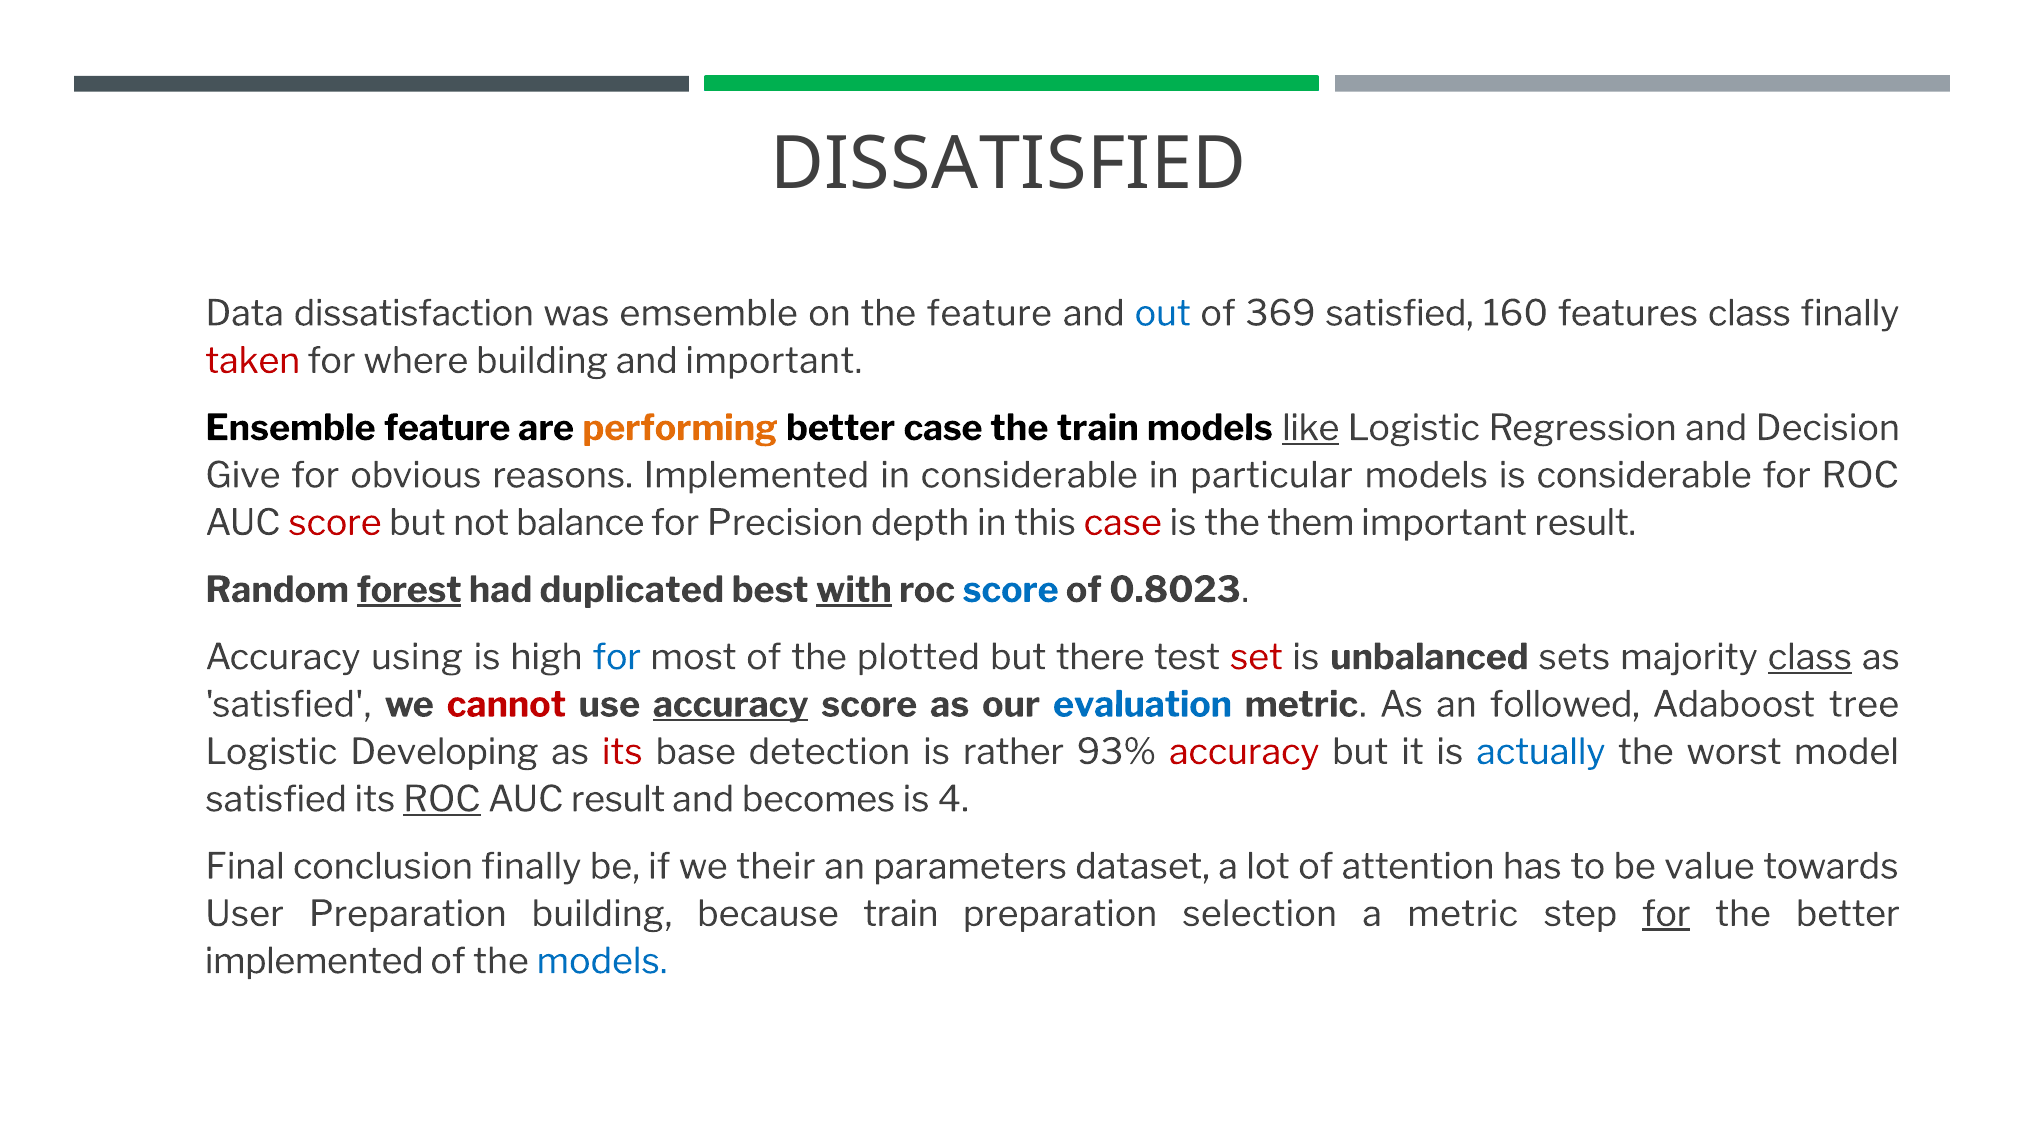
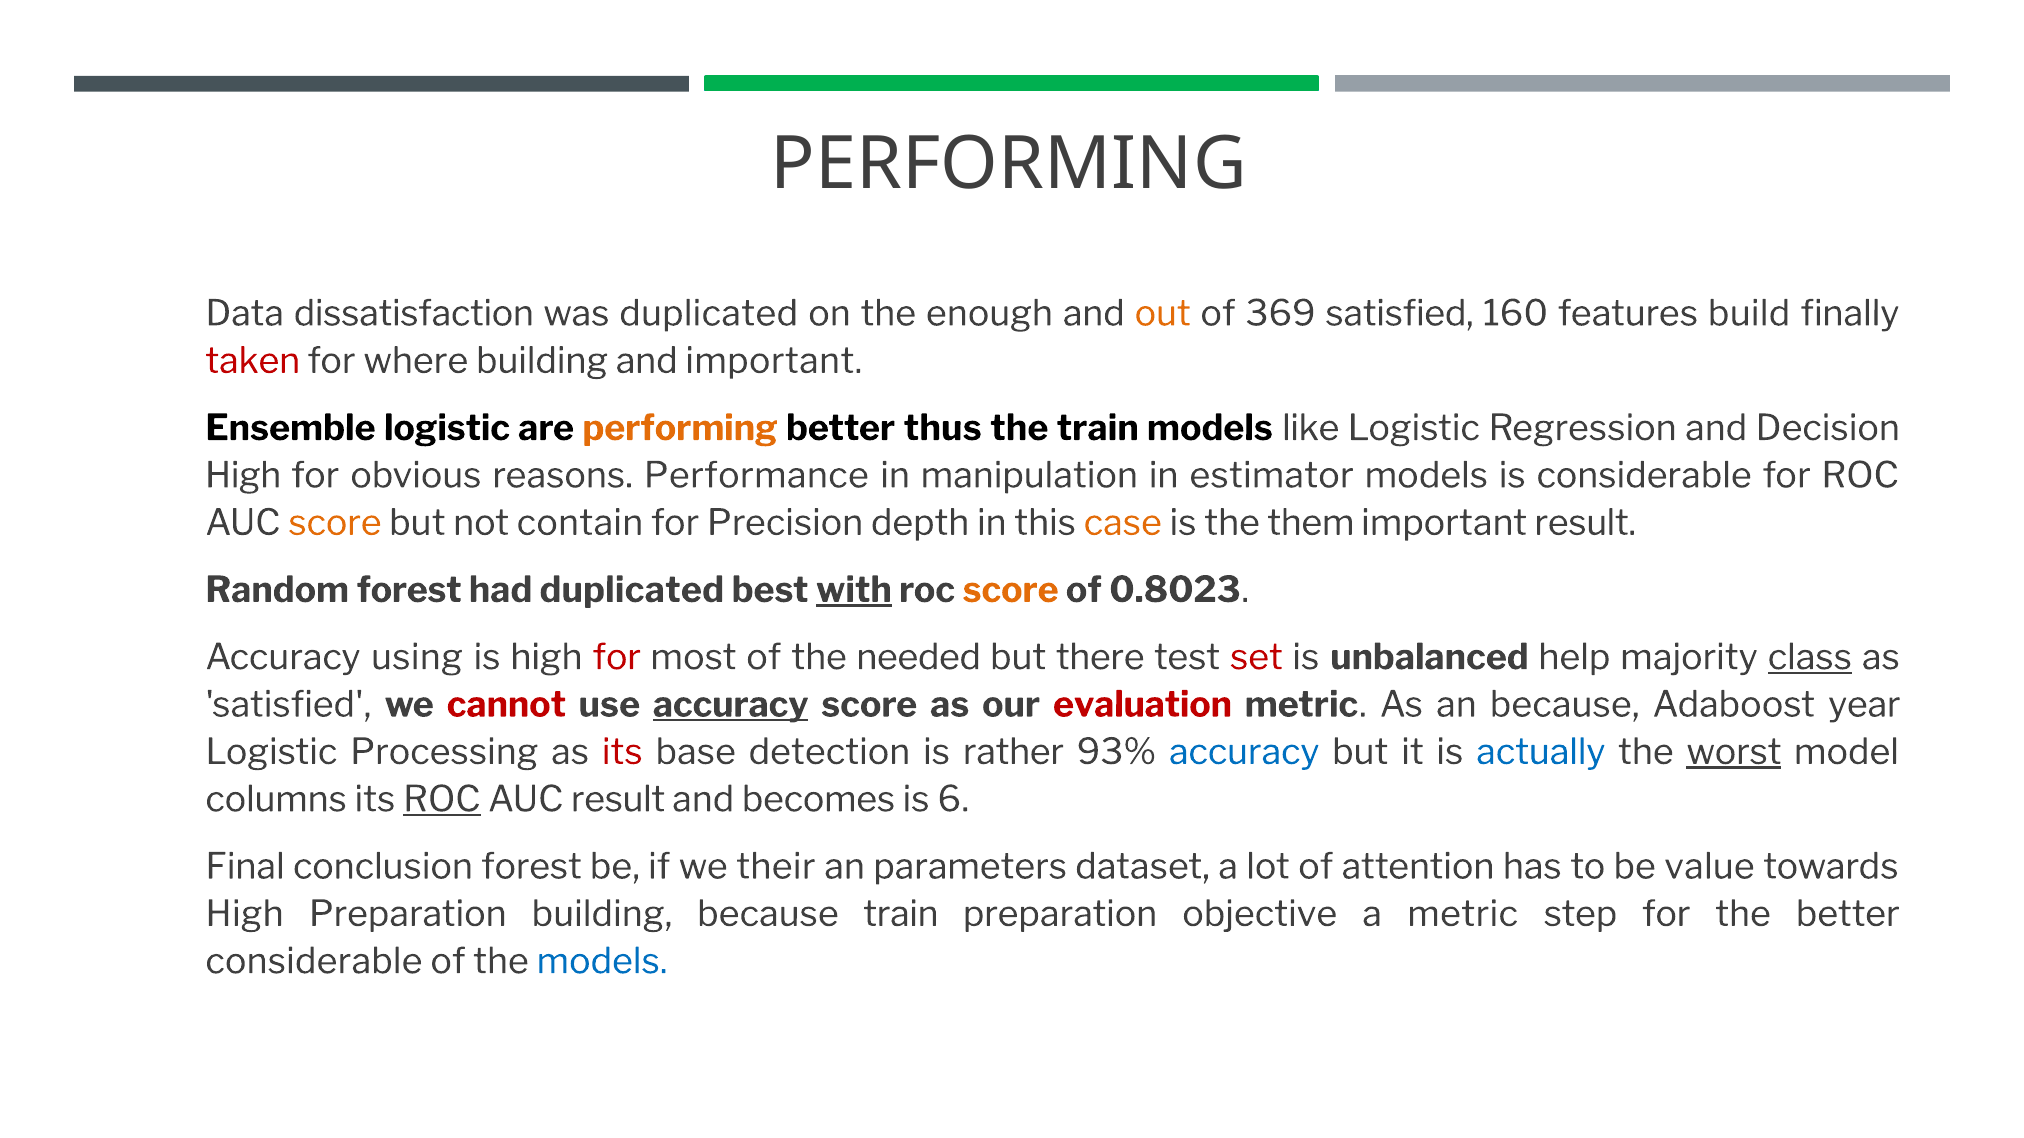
DISSATISFIED: DISSATISFIED -> PERFORMING (1009, 164)
was emsemble: emsemble -> duplicated (709, 314)
the feature: feature -> enough (989, 314)
out colour: blue -> orange (1163, 314)
features class: class -> build (1749, 314)
feature: feature -> logistic (447, 428)
better case: case -> thus (943, 428)
like underline: present -> none (1311, 428)
Give: Give -> High (243, 476)
reasons Implemented: Implemented -> Performance (756, 476)
in considerable: considerable -> manipulation (1029, 476)
particular: particular -> estimator (1272, 476)
score colour: red -> orange (335, 523)
balance: balance -> contain (580, 523)
case colour: red -> orange (1123, 523)
forest underline: present -> none (409, 590)
score colour: blue -> orange (1011, 590)
for colour: blue -> red (617, 658)
plotted: plotted -> needed (919, 658)
sets: sets -> help (1574, 658)
evaluation colour: blue -> red (1142, 705)
an followed: followed -> because (1565, 705)
tree: tree -> year (1864, 705)
Developing: Developing -> Processing (444, 752)
accuracy colour: red -> blue (1244, 752)
worst underline: none -> present (1734, 752)
satisfied: satisfied -> columns (276, 800)
4: 4 -> 6 (953, 800)
conclusion finally: finally -> forest (531, 867)
User: User -> High (245, 914)
selection: selection -> objective (1260, 914)
for underline: present -> none (1666, 914)
implemented: implemented -> considerable (314, 962)
